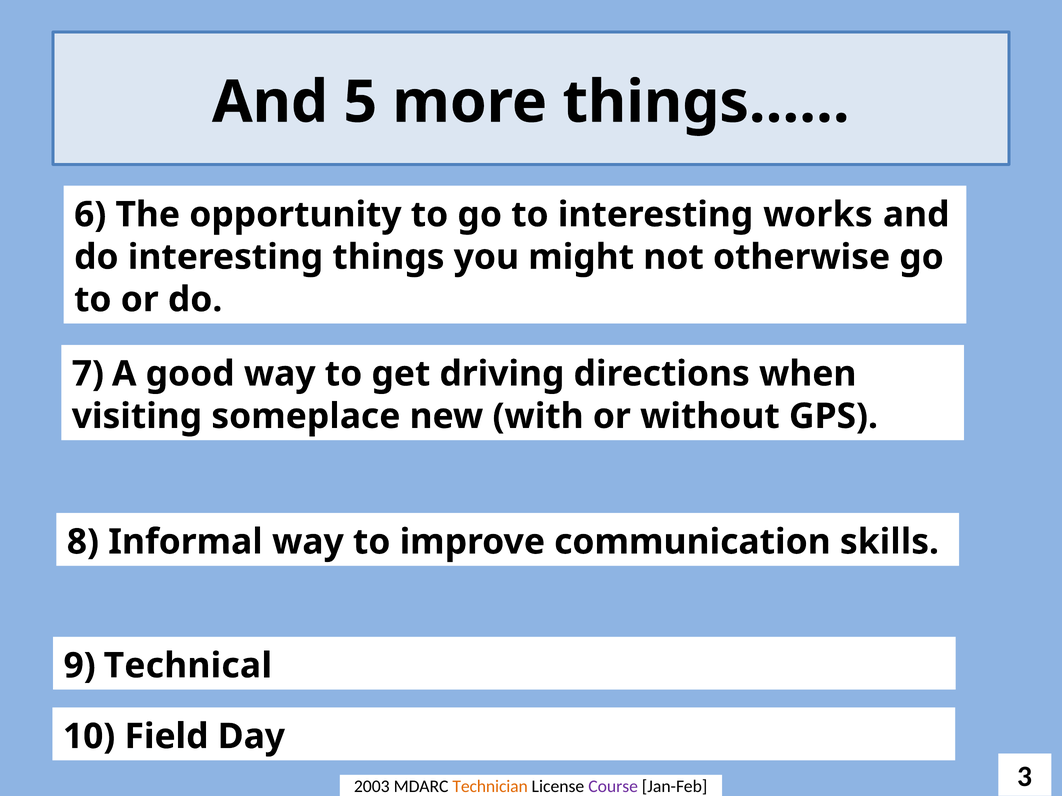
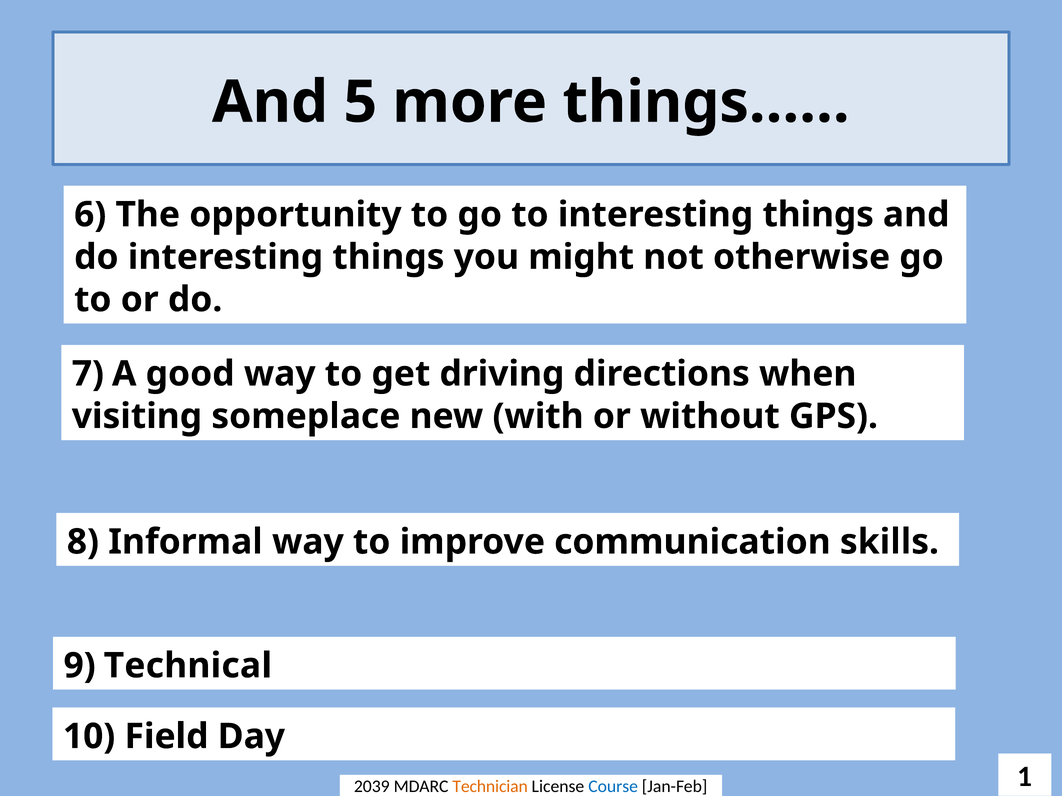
to interesting works: works -> things (818, 215)
2003: 2003 -> 2039 (372, 787)
Course colour: purple -> blue (613, 787)
3: 3 -> 1 (1025, 777)
